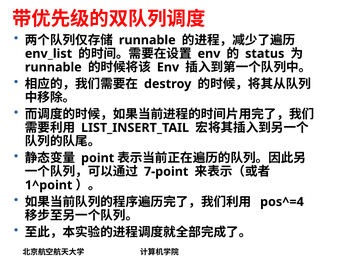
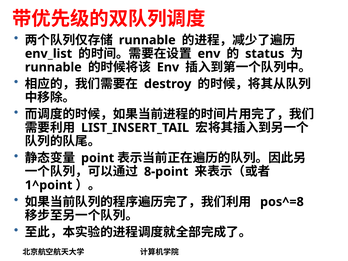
7-point: 7-point -> 8-point (166, 172)
pos^=4: pos^=4 -> pos^=8 (282, 202)
